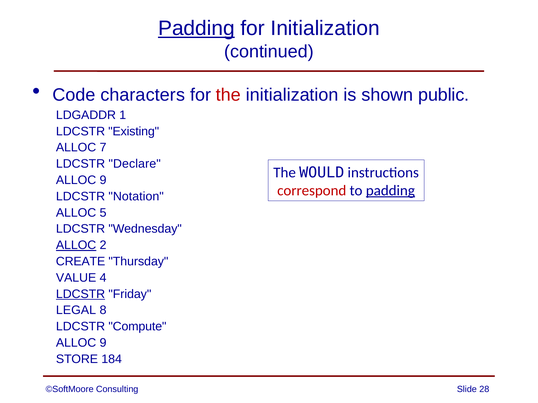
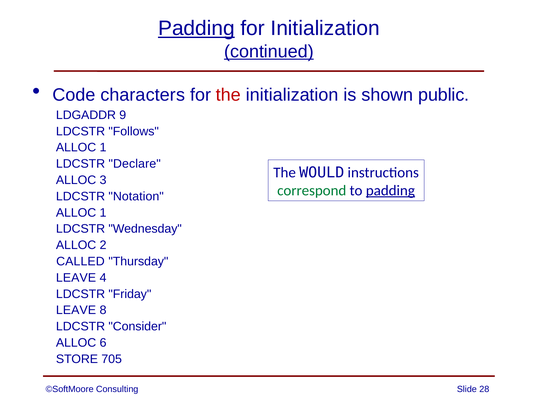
continued underline: none -> present (269, 52)
1: 1 -> 9 (123, 115)
Existing: Existing -> Follows (134, 131)
7: 7 -> 1 (103, 148)
9: 9 -> 3 (103, 180)
correspond colour: red -> green (312, 191)
5: 5 -> 1 (103, 213)
ALLOC underline: present -> none (76, 245)
CREATE: CREATE -> CALLED (80, 262)
VALUE: VALUE -> LEAVE (76, 278)
LDCSTR underline: present -> none (81, 294)
LEGAL: LEGAL -> LEAVE (76, 311)
Compute: Compute -> Consider (137, 327)
9: 9 -> 6 (103, 343)
184: 184 -> 705 (112, 360)
